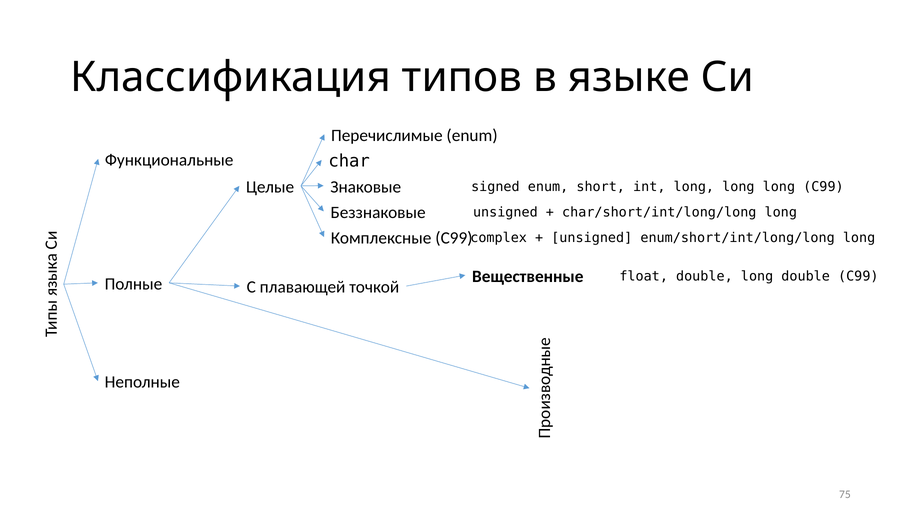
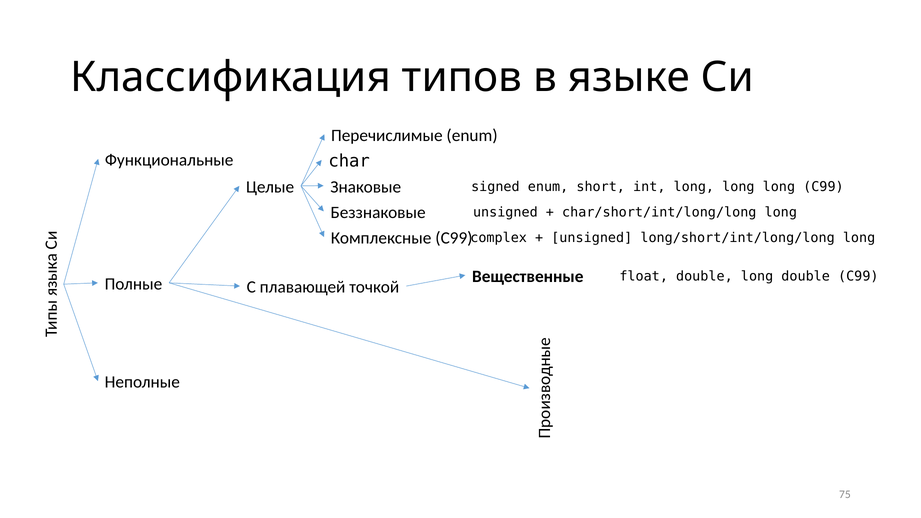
enum/short/int/long/long: enum/short/int/long/long -> long/short/int/long/long (738, 238)
